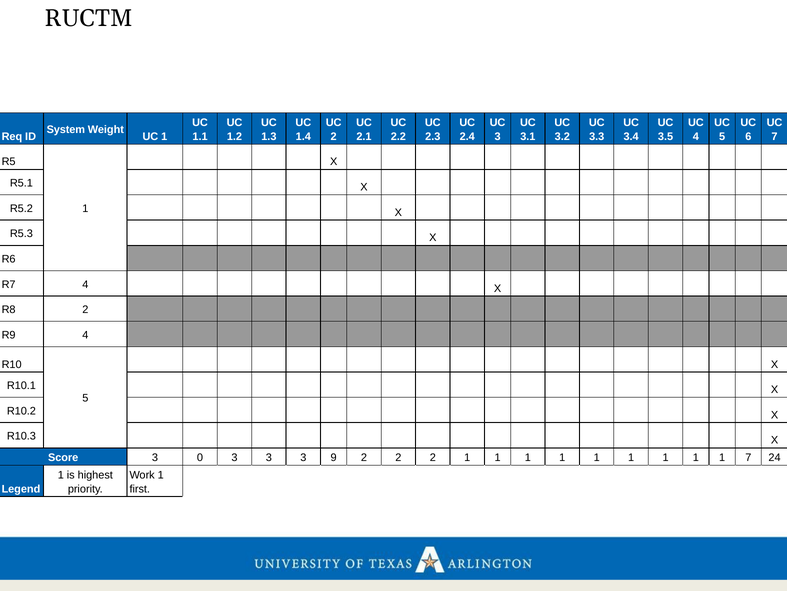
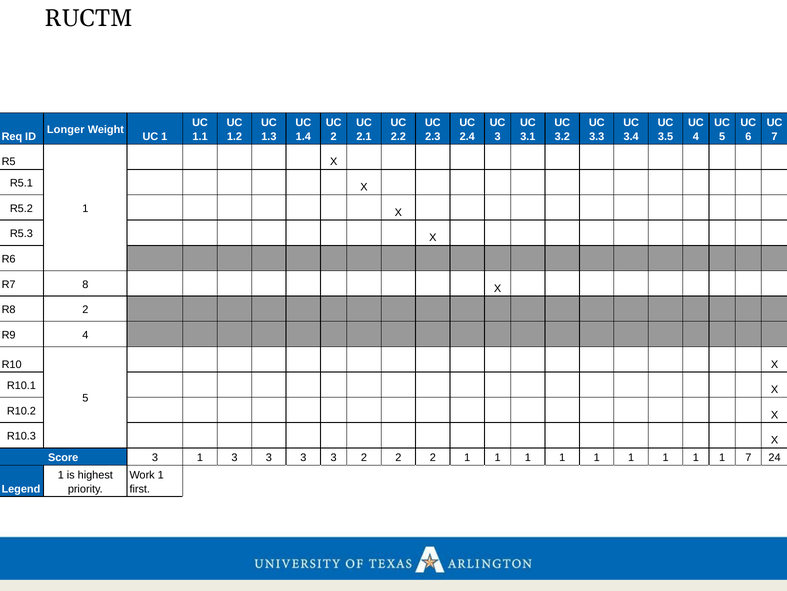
System: System -> Longer (66, 129)
R7 4: 4 -> 8 (85, 284)
3 0: 0 -> 1 (200, 457)
3 3 3 9: 9 -> 3 (334, 457)
